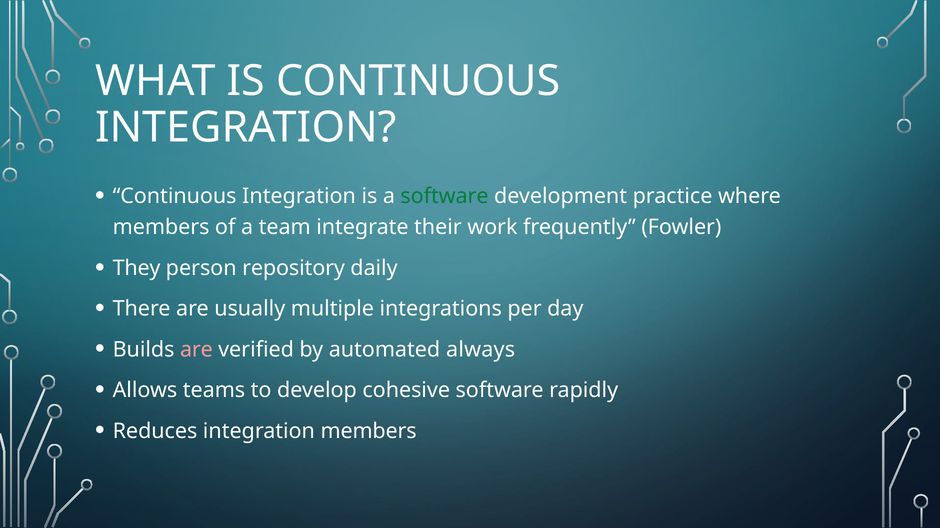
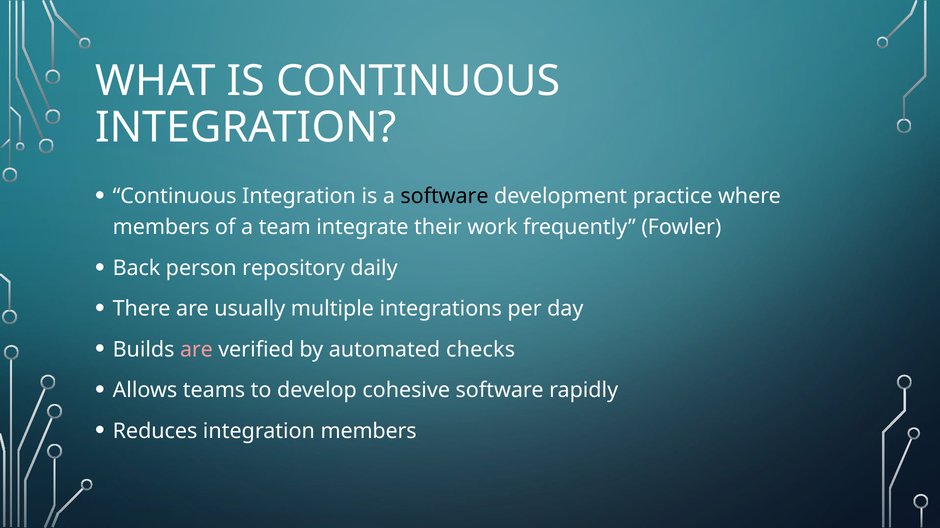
software colour: green -> black (445, 197)
They: They -> Back (137, 268)
always: always -> checks (481, 350)
